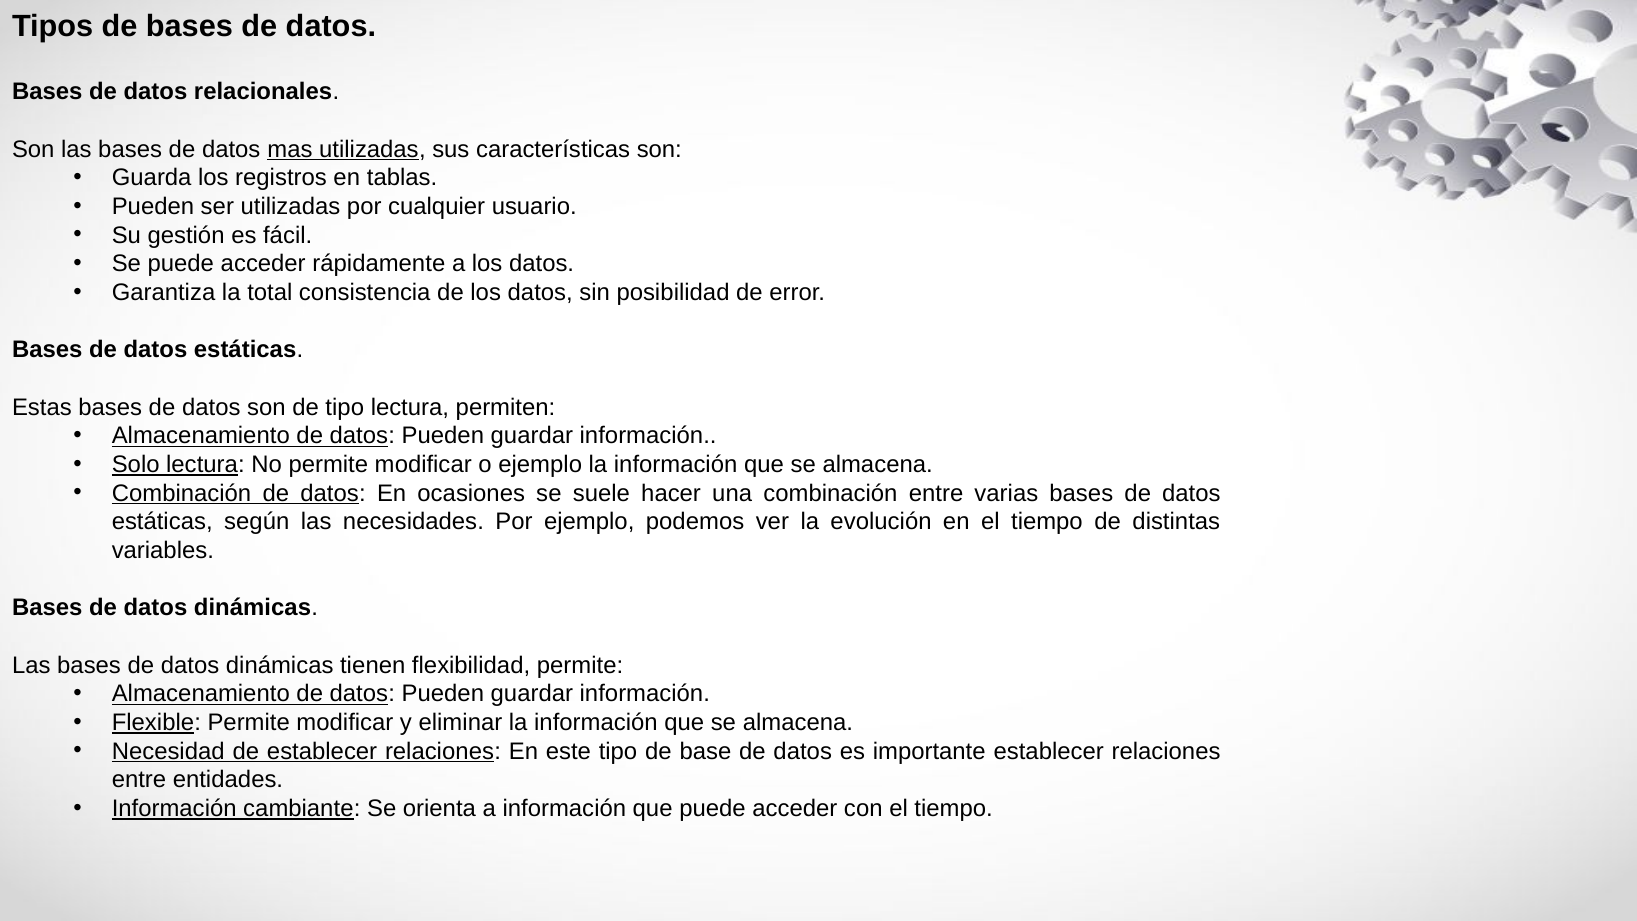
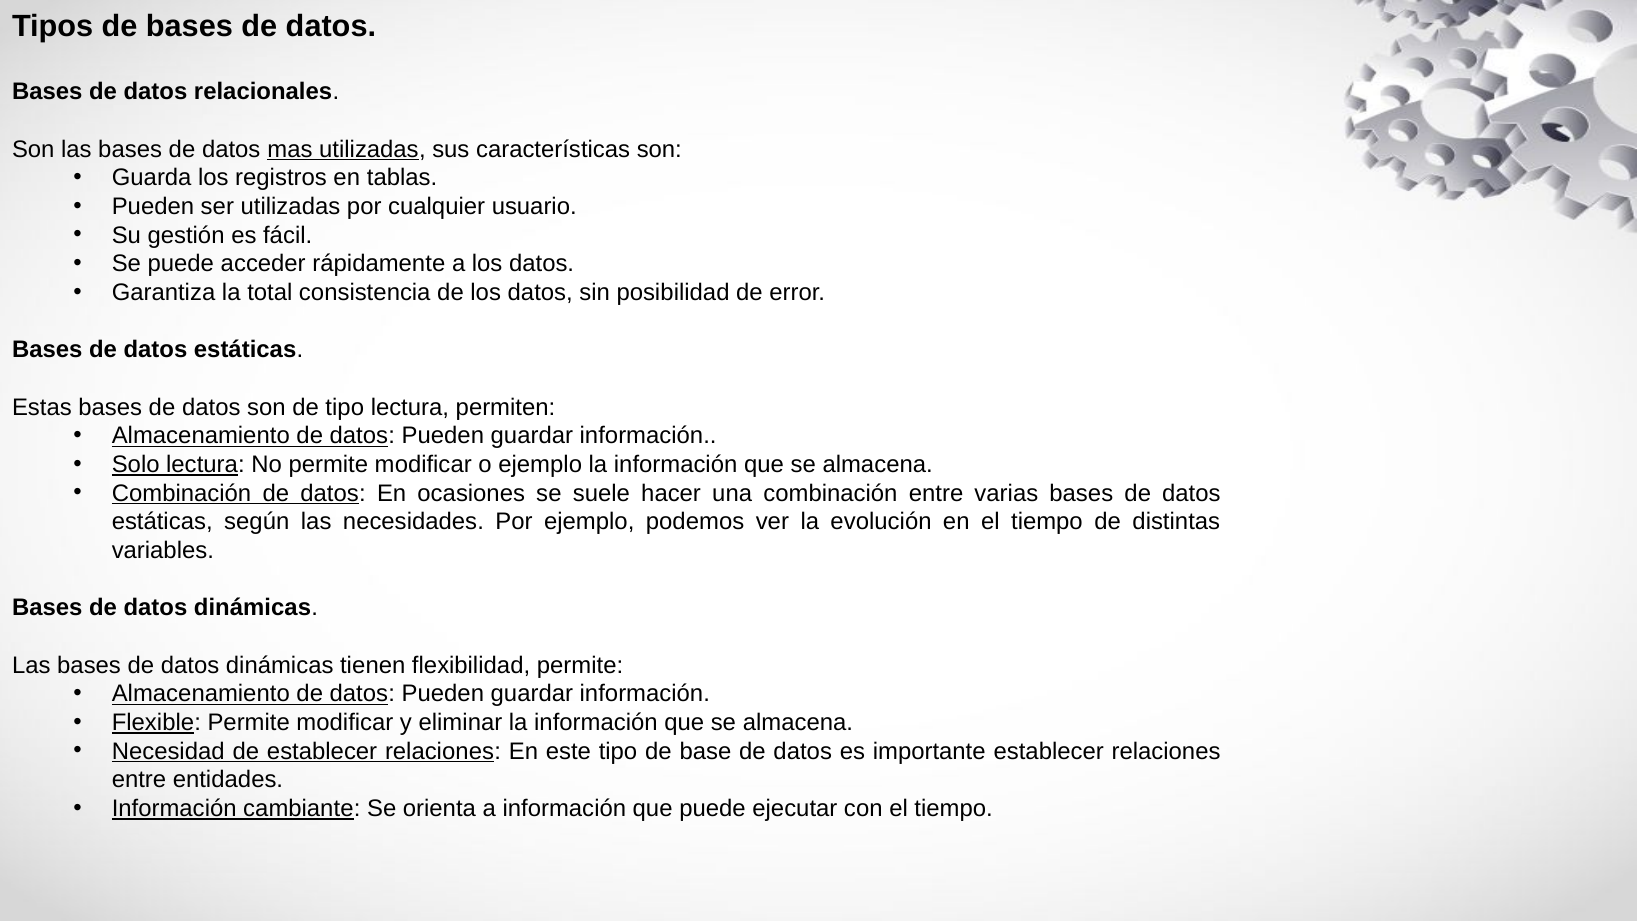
que puede acceder: acceder -> ejecutar (795, 808)
